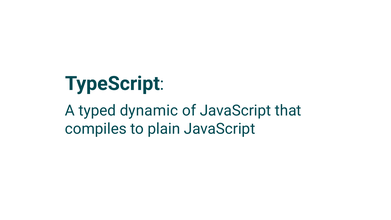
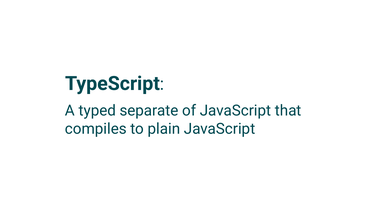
dynamic: dynamic -> separate (149, 111)
